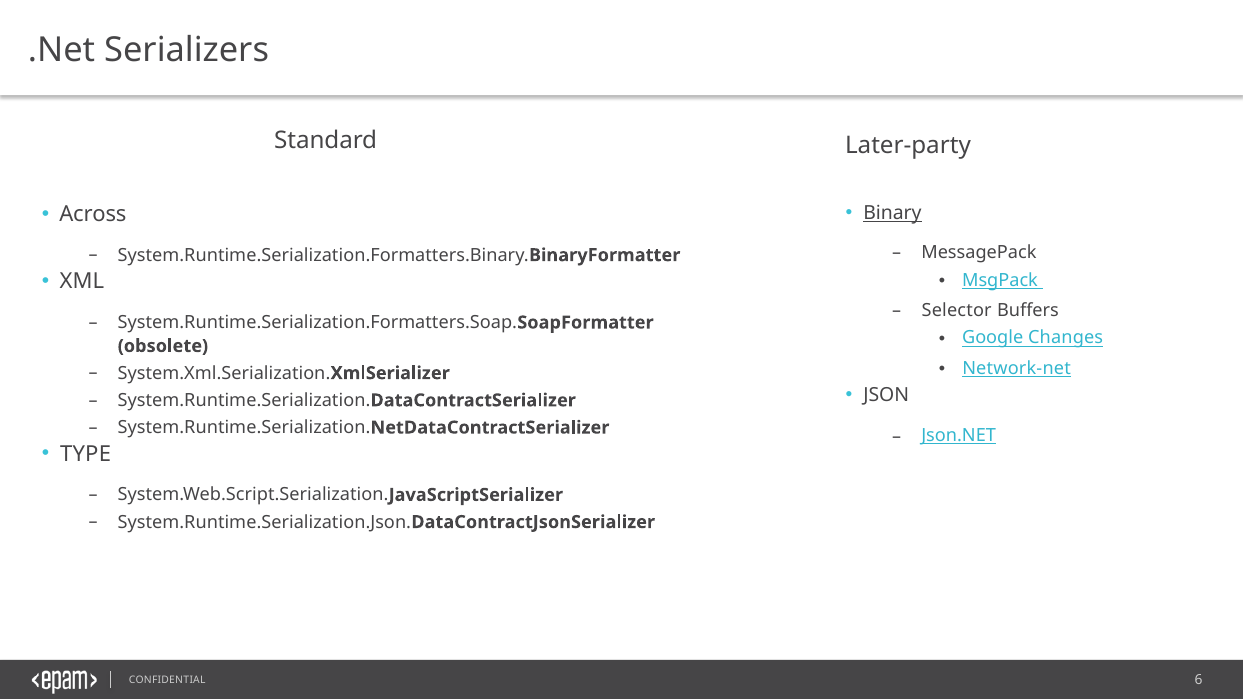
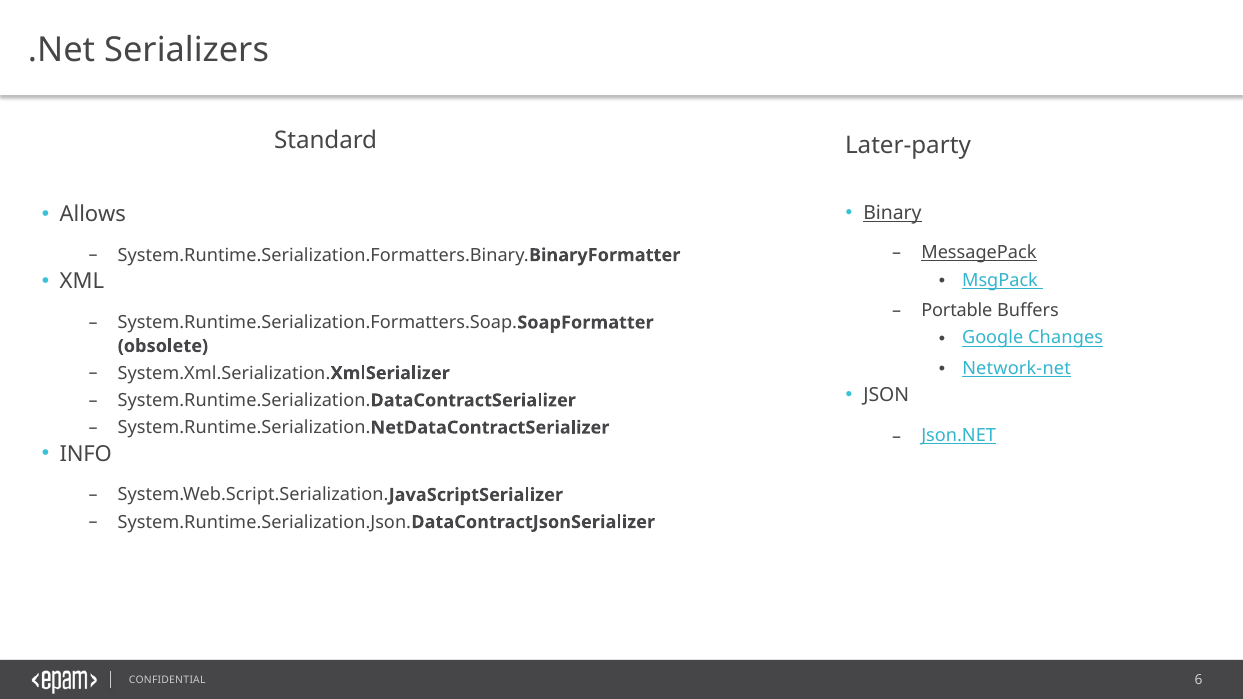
Across: Across -> Allows (93, 214)
MessagePack underline: none -> present (979, 253)
Selector: Selector -> Portable (957, 311)
TYPE: TYPE -> INFO (86, 454)
